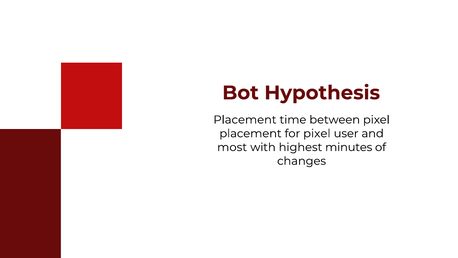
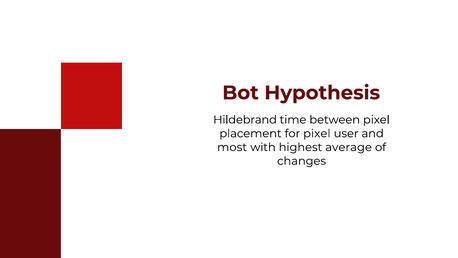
Placement: Placement -> Hildebrand (245, 120)
minutes: minutes -> average (349, 147)
